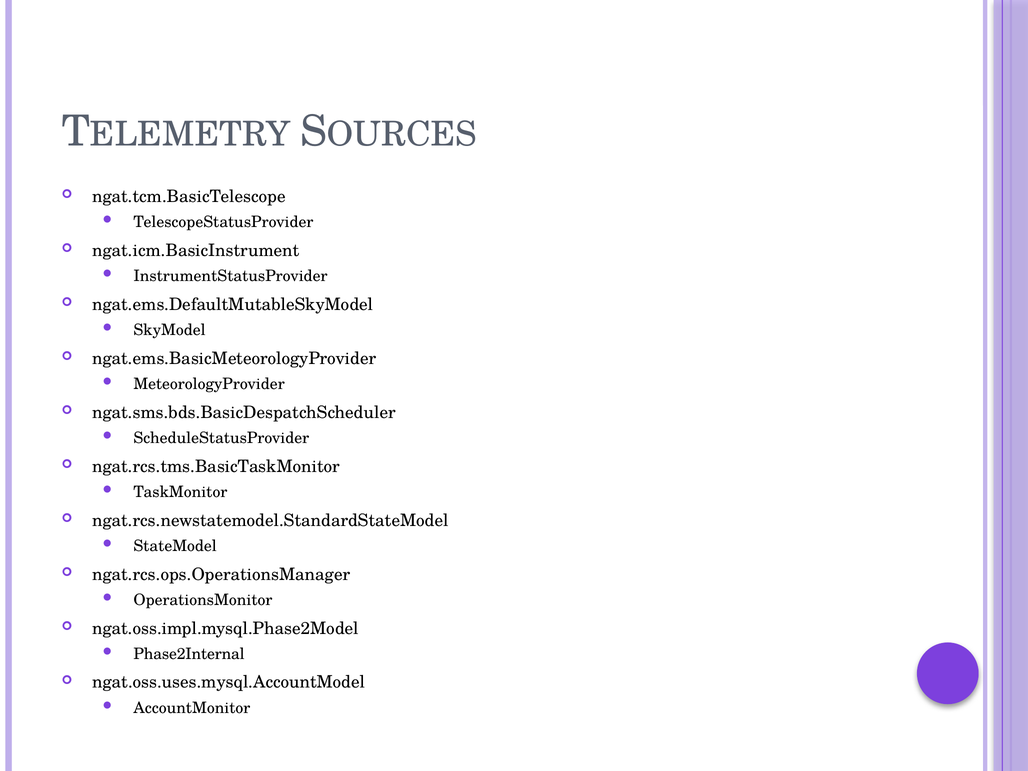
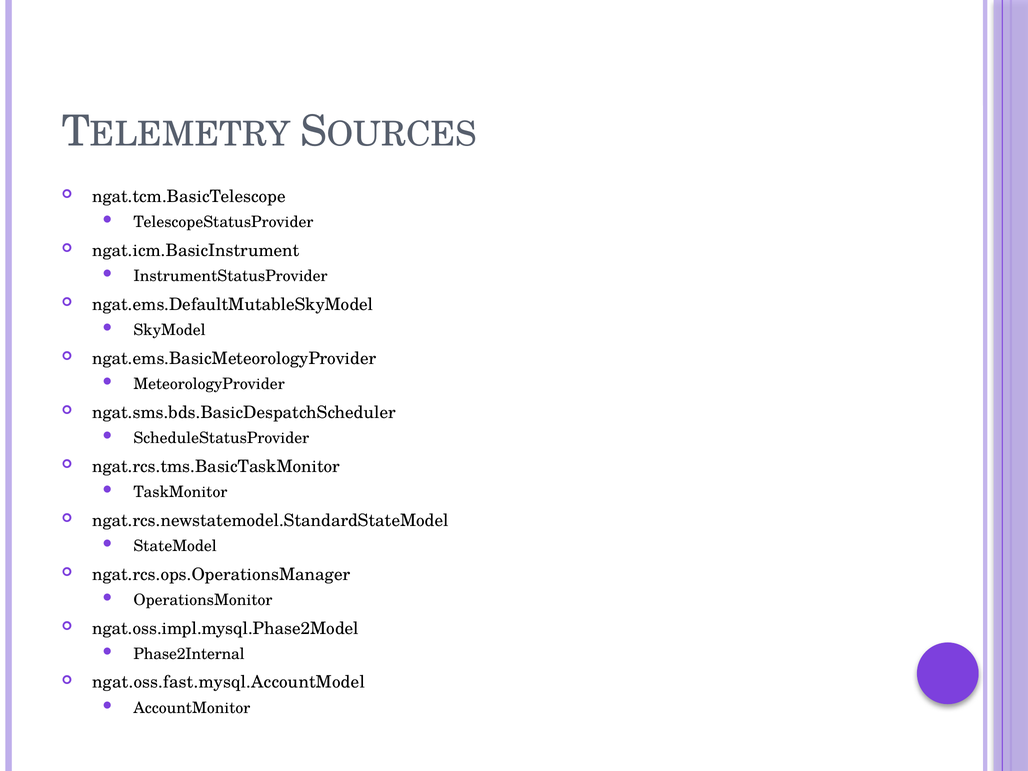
ngat.oss.uses.mysql.AccountModel: ngat.oss.uses.mysql.AccountModel -> ngat.oss.fast.mysql.AccountModel (229, 682)
